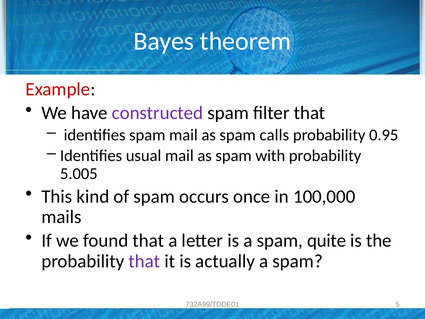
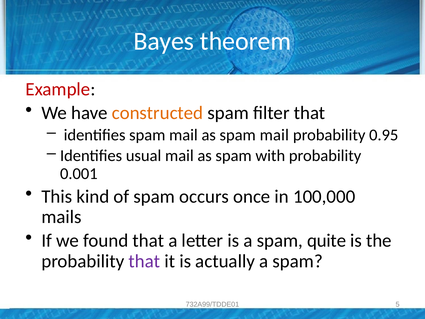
constructed colour: purple -> orange (158, 113)
as spam calls: calls -> mail (274, 135)
5.005: 5.005 -> 0.001 (79, 173)
